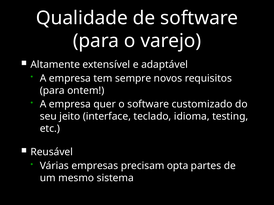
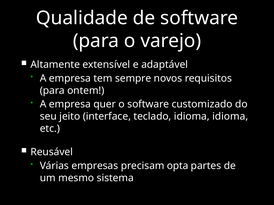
idioma testing: testing -> idioma (230, 117)
